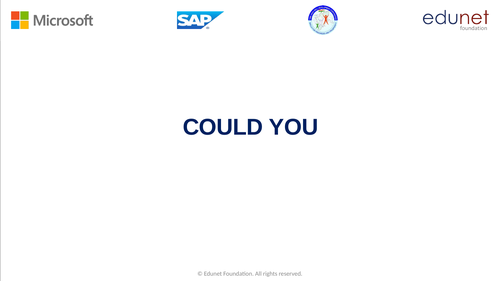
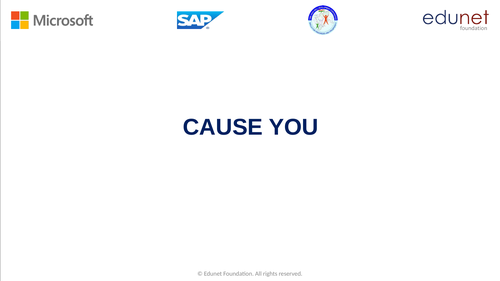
COULD: COULD -> CAUSE (223, 128)
